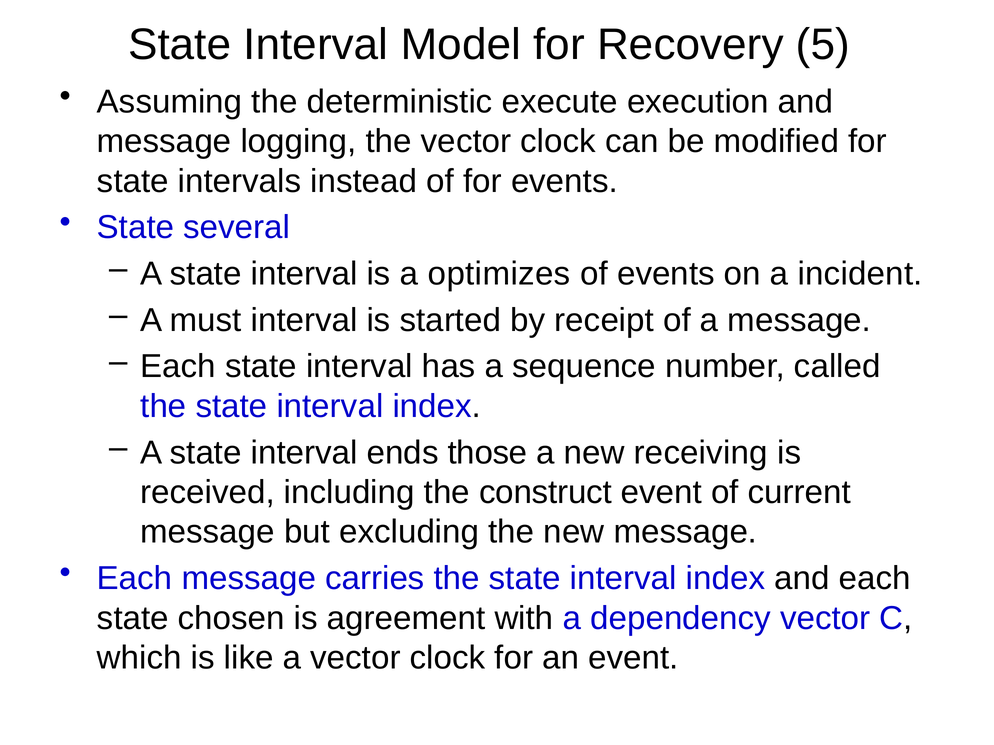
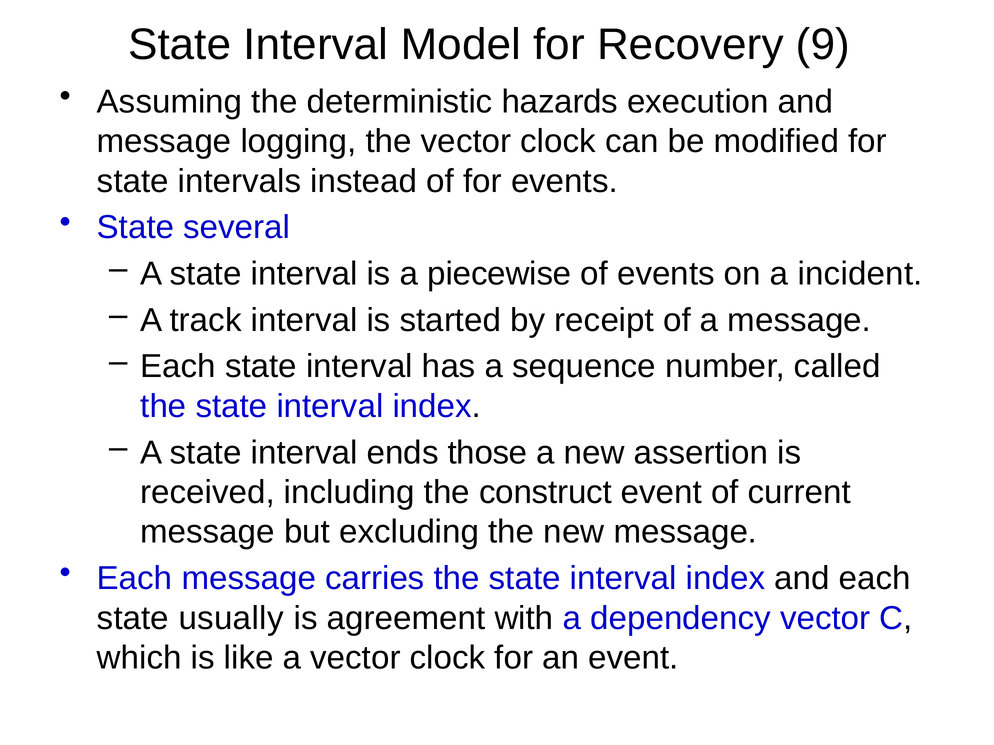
5: 5 -> 9 (823, 45)
execute: execute -> hazards (560, 102)
optimizes: optimizes -> piecewise (499, 274)
must: must -> track (206, 320)
receiving: receiving -> assertion (701, 453)
chosen: chosen -> usually (231, 619)
